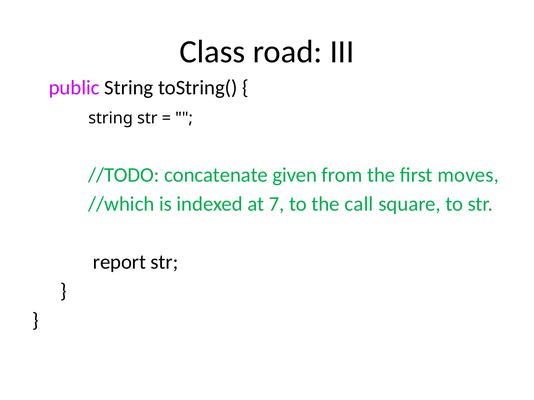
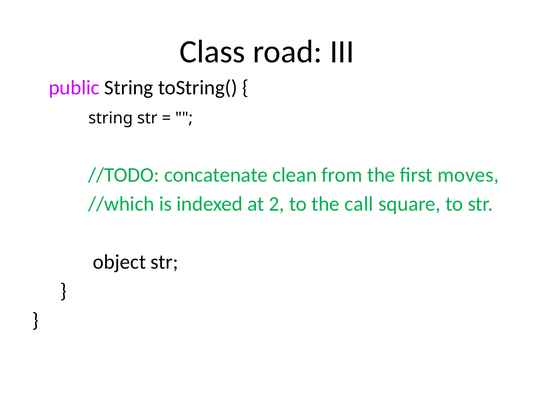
given: given -> clean (295, 175)
7: 7 -> 2 (277, 204)
report: report -> object (119, 262)
